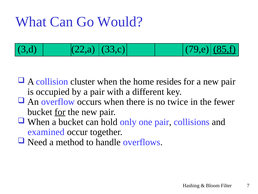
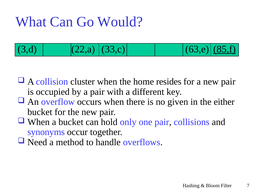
79,e: 79,e -> 63,e (197, 49)
twice: twice -> given (178, 102)
fewer: fewer -> either (224, 102)
for underline: present -> none (60, 112)
examined: examined -> synonyms (46, 132)
